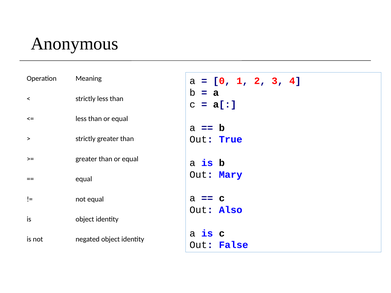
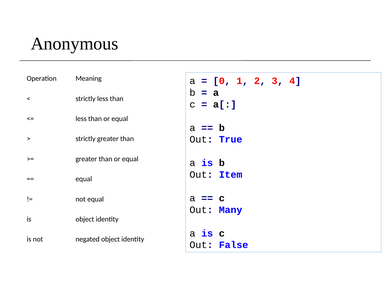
Mary: Mary -> Item (231, 175)
Also: Also -> Many (231, 210)
